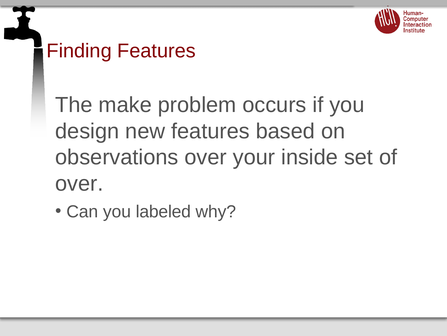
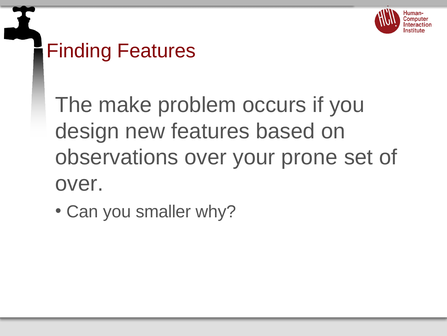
inside: inside -> prone (309, 157)
labeled: labeled -> smaller (163, 211)
